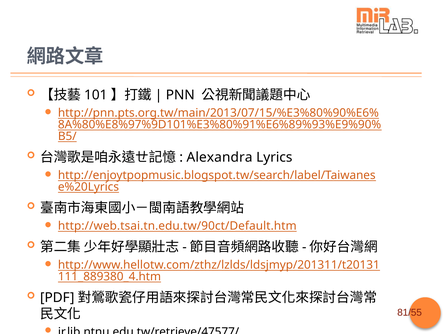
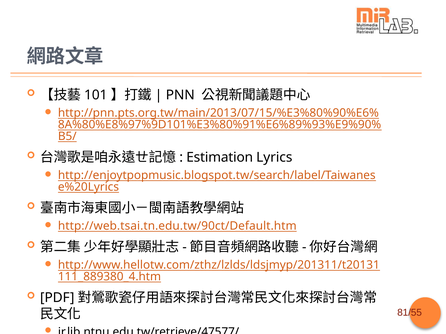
Alexandra: Alexandra -> Estimation (220, 158)
